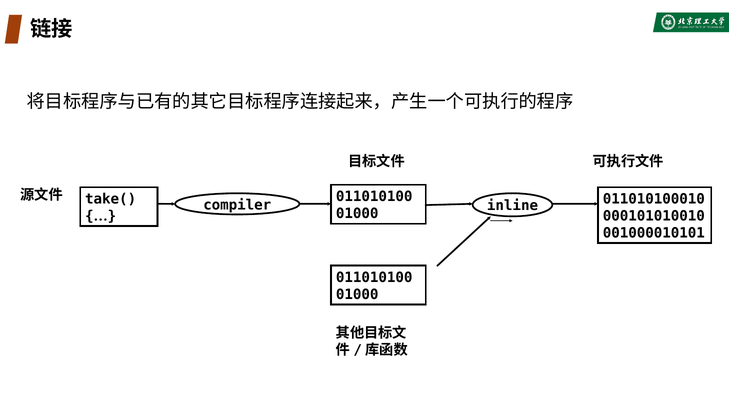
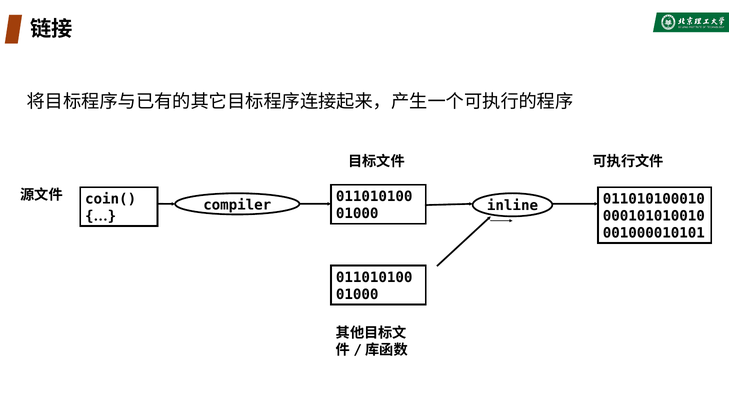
take(: take( -> coin( (111, 199)
